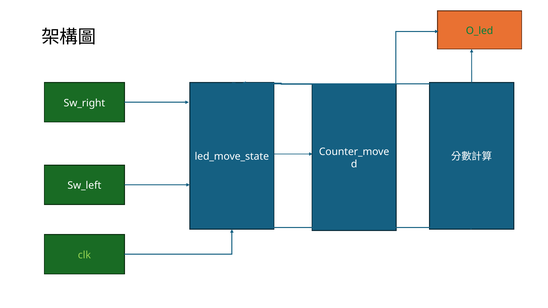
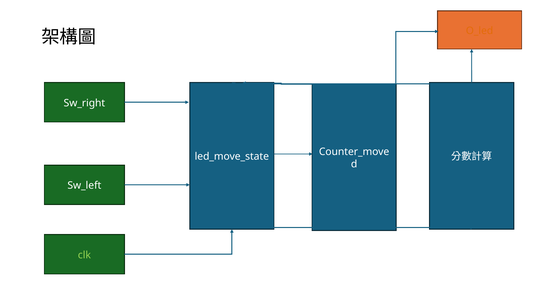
O_led colour: green -> orange (480, 31)
